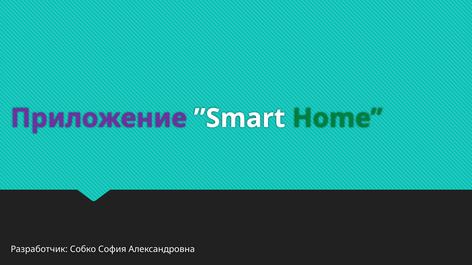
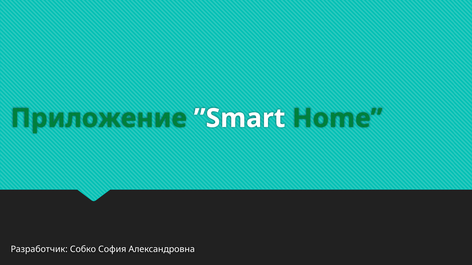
Приложение colour: purple -> green (99, 119)
